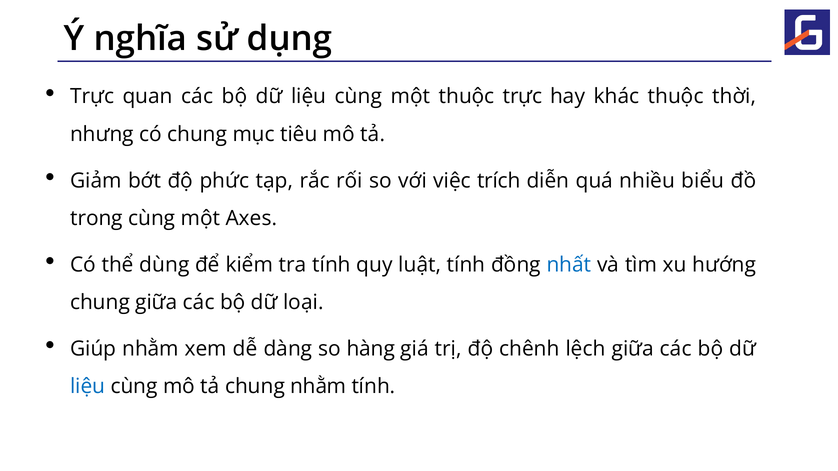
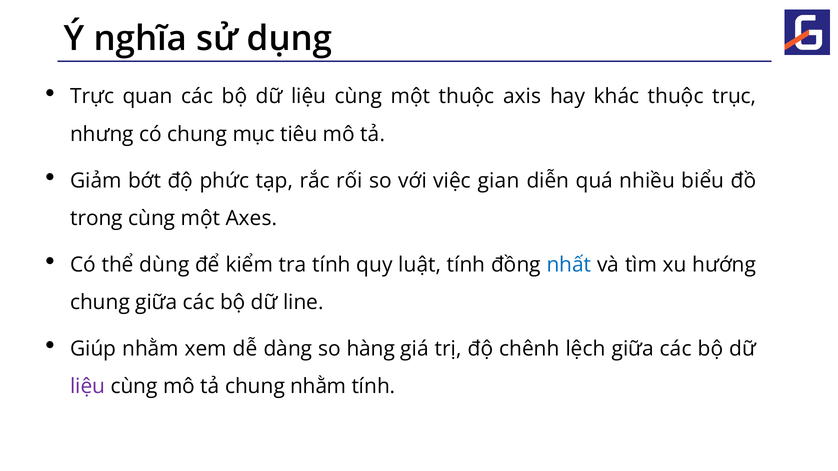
thuộc trực: trực -> axis (522, 97)
thời: thời -> trục (734, 97)
trích: trích -> gian (499, 181)
loại: loại -> line (303, 303)
liệu colour: blue -> purple (88, 387)
